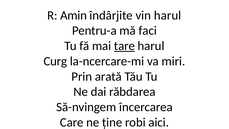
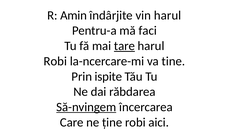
Curg: Curg -> Robi (55, 61)
miri: miri -> tine (173, 61)
arată: arată -> ispite (108, 76)
Să-nvingem underline: none -> present (86, 107)
